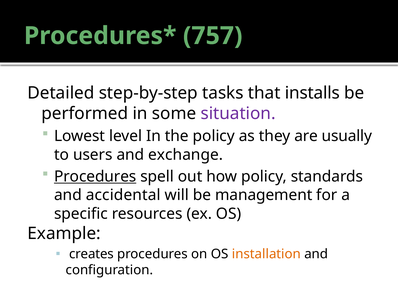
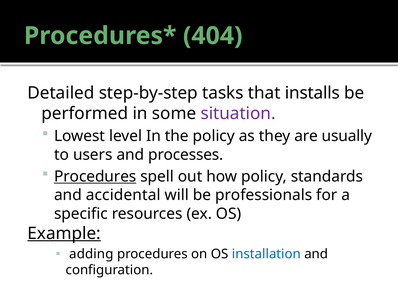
757: 757 -> 404 (213, 36)
exchange: exchange -> processes (186, 154)
management: management -> professionals (264, 195)
Example underline: none -> present (64, 233)
creates: creates -> adding (91, 254)
installation colour: orange -> blue (266, 254)
